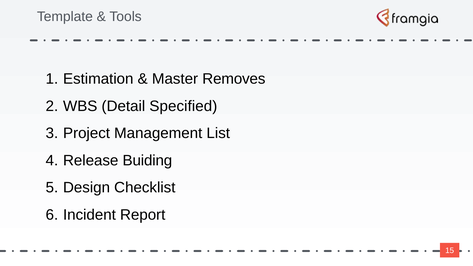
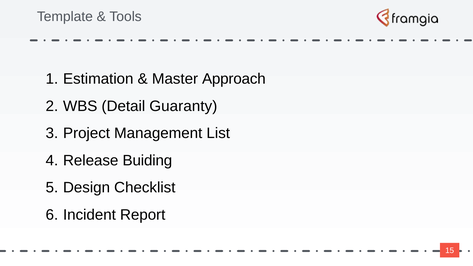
Removes: Removes -> Approach (234, 79)
Specified: Specified -> Guaranty (183, 106)
